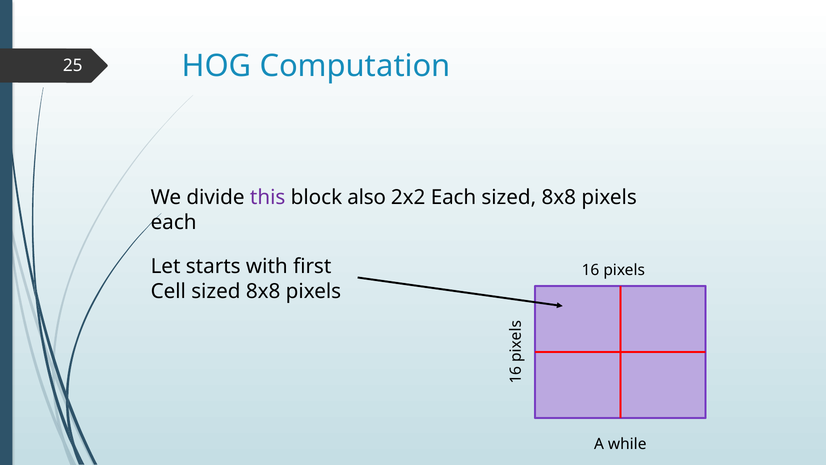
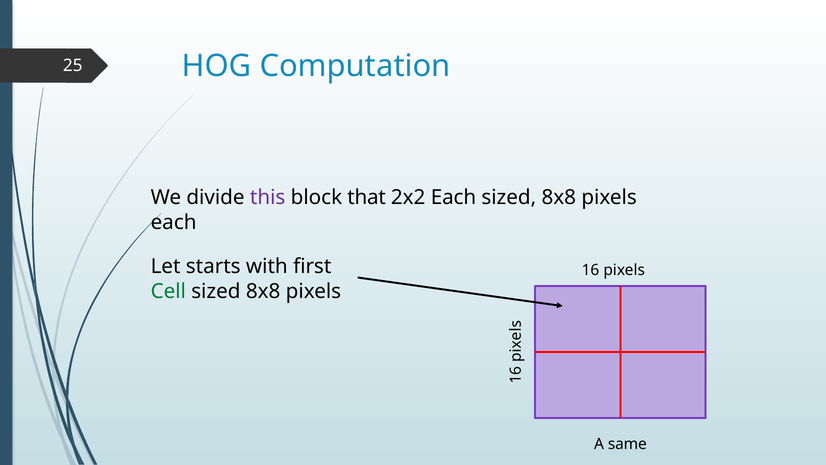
also: also -> that (367, 197)
Cell colour: black -> green (168, 291)
while: while -> same (627, 444)
